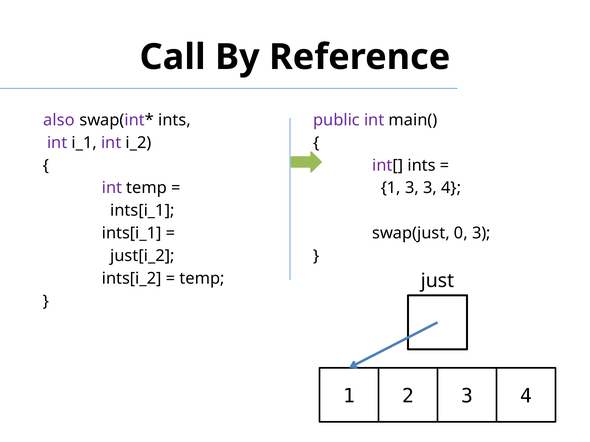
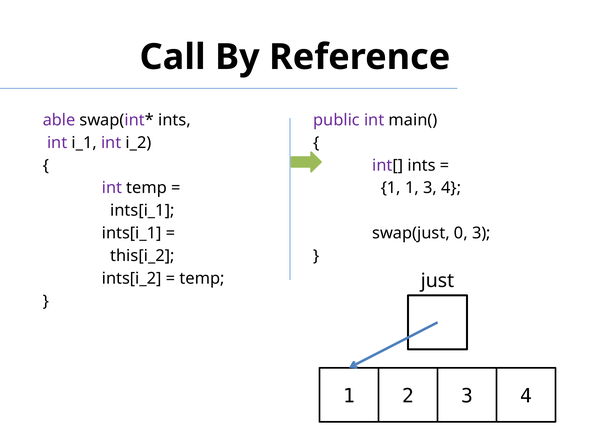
also: also -> able (59, 120)
1 3: 3 -> 1 (412, 188)
just[i_2: just[i_2 -> this[i_2 (142, 256)
